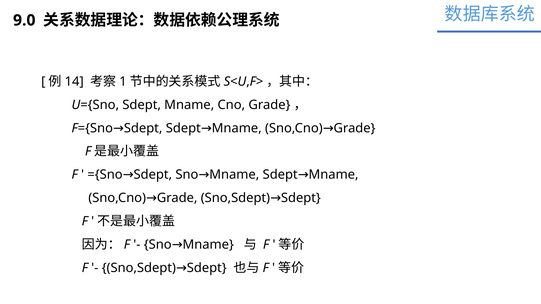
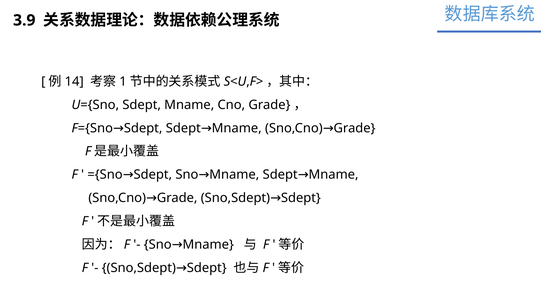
9.0: 9.0 -> 3.9 (24, 20)
